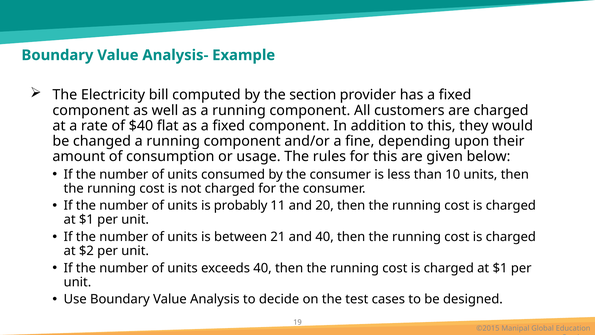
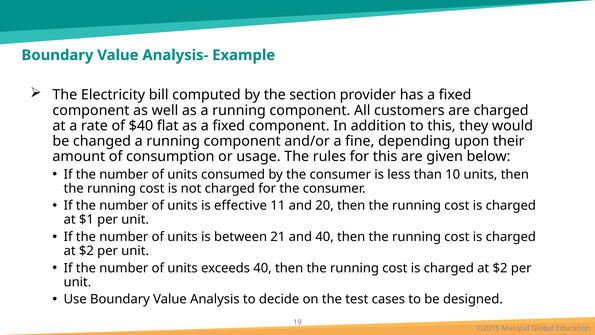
probably: probably -> effective (241, 205)
$1: $1 -> $2 (500, 268)
